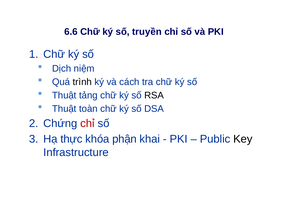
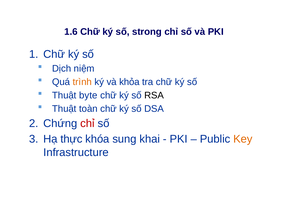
6.6: 6.6 -> 1.6 (71, 32)
truyền: truyền -> strong (147, 32)
trình colour: black -> orange (82, 82)
cách: cách -> khỏa (129, 82)
tảng: tảng -> byte (88, 95)
phận: phận -> sung (124, 139)
Key colour: black -> orange (243, 139)
